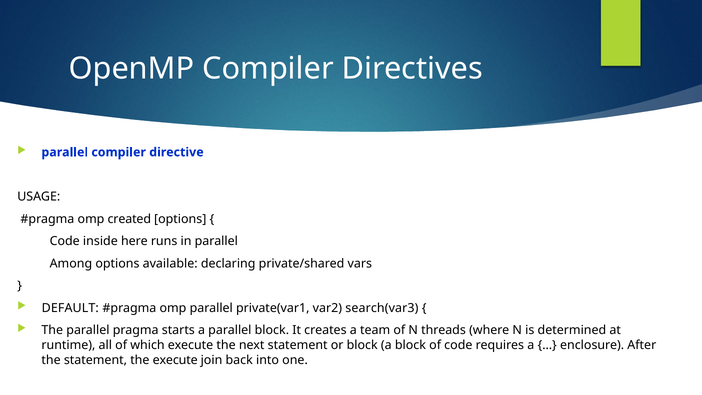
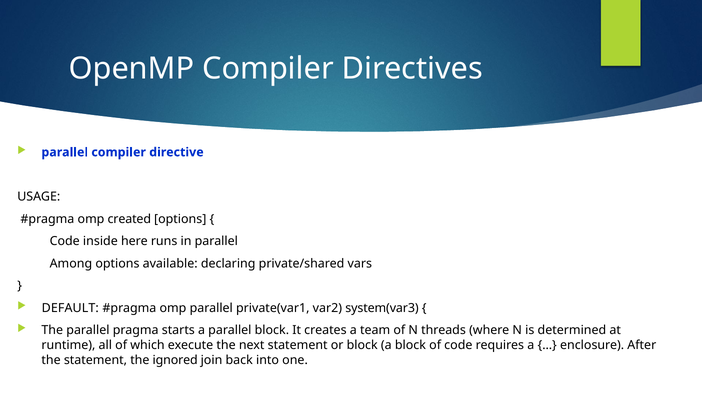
search(var3: search(var3 -> system(var3 (382, 308)
the execute: execute -> ignored (175, 360)
